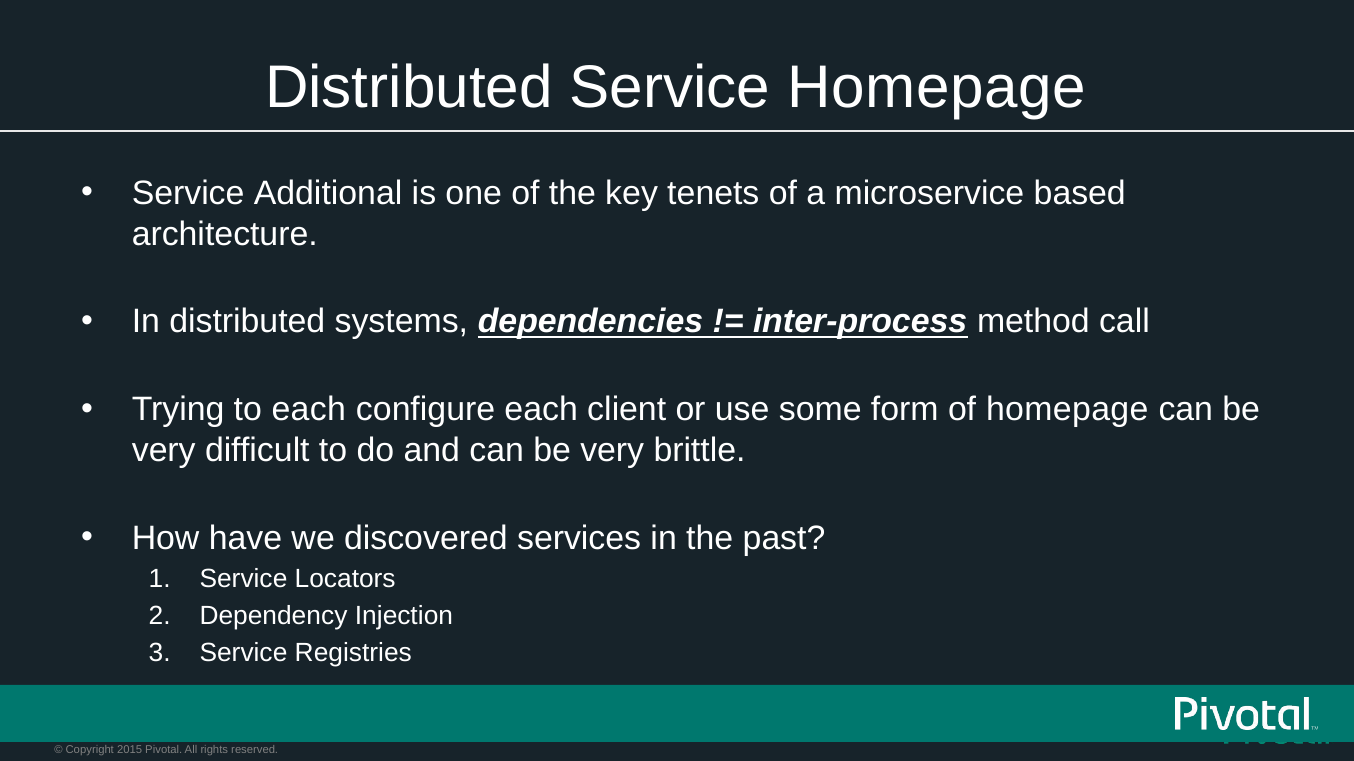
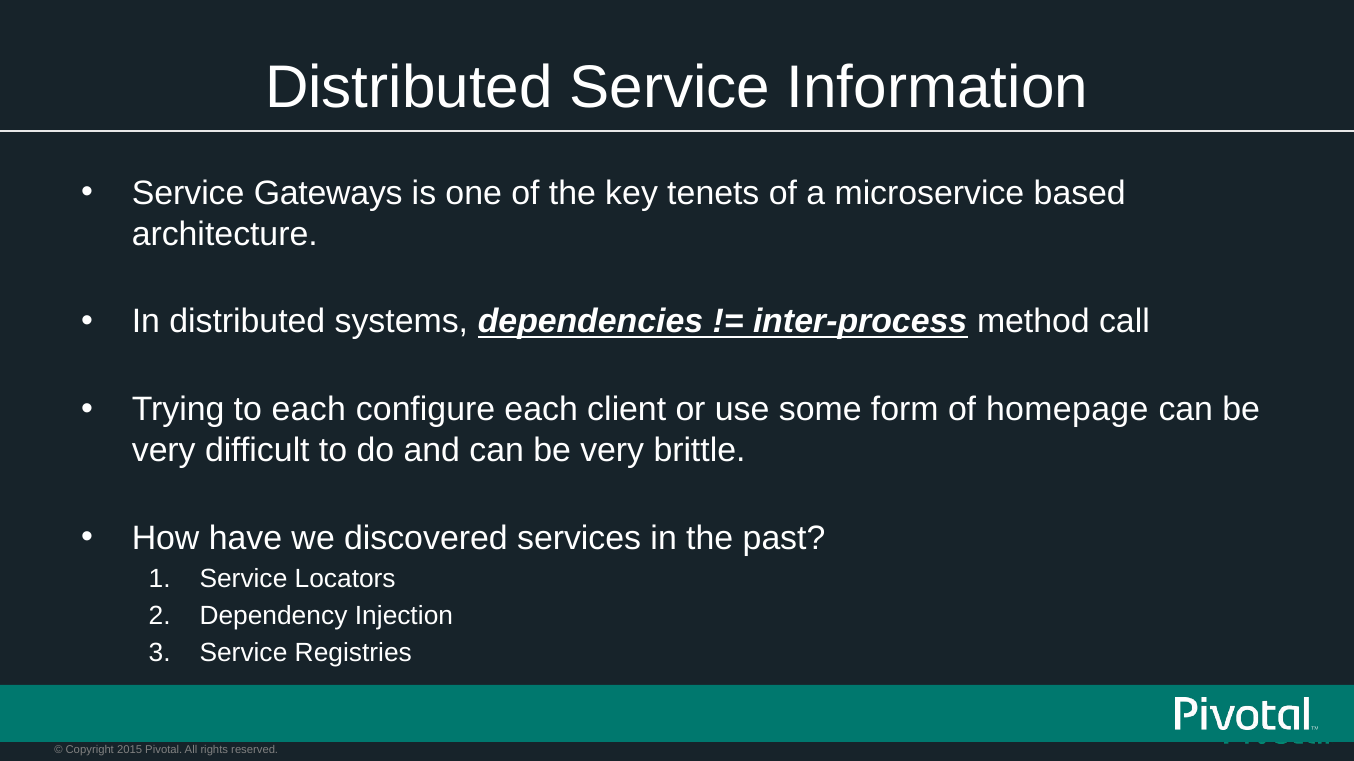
Service Homepage: Homepage -> Information (937, 88)
Additional: Additional -> Gateways (328, 193)
